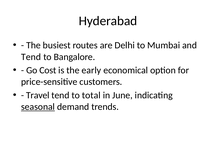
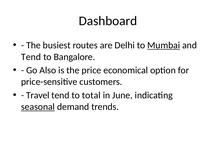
Hyderabad: Hyderabad -> Dashboard (108, 21)
Mumbai underline: none -> present (164, 45)
Cost: Cost -> Also (48, 70)
early: early -> price (91, 70)
